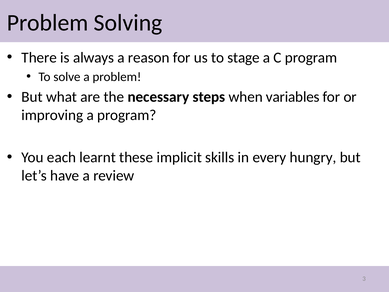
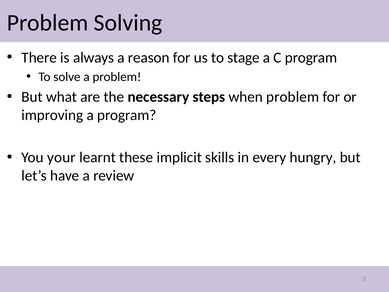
when variables: variables -> problem (293, 97)
each: each -> your (61, 157)
